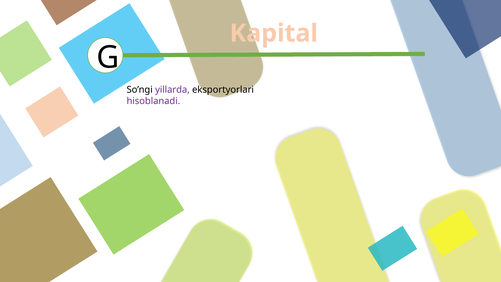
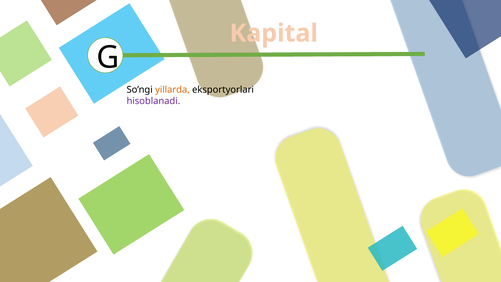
yillarda colour: purple -> orange (172, 90)
